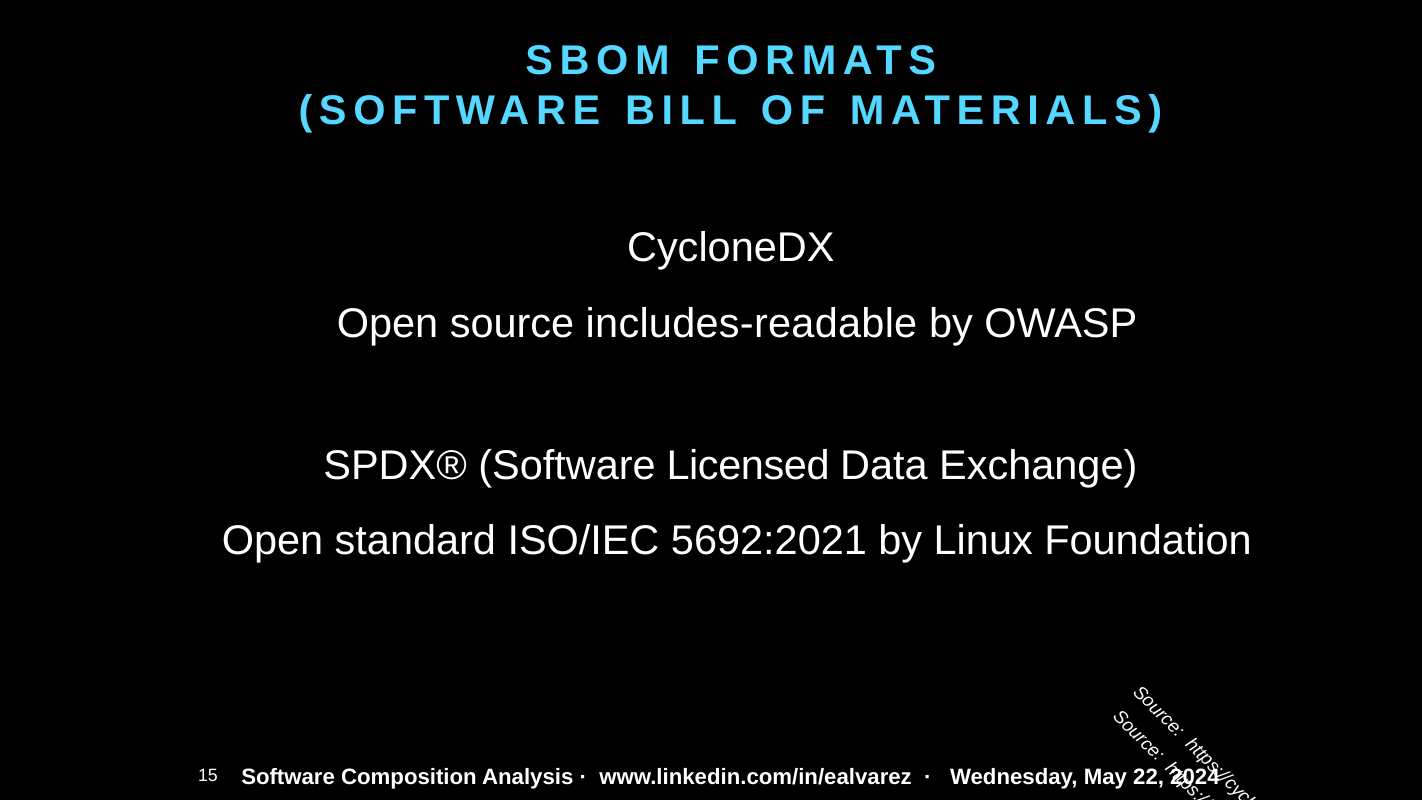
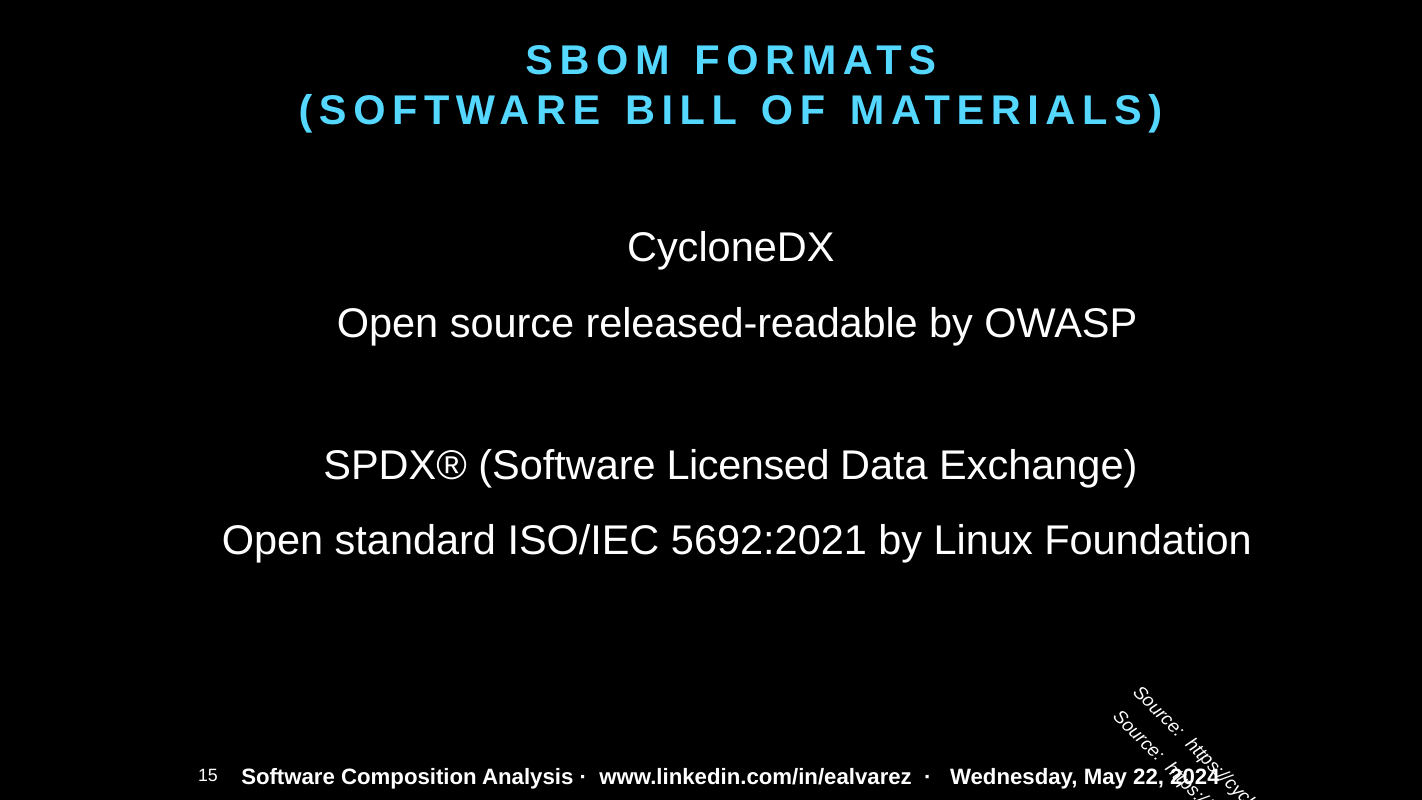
includes-readable: includes-readable -> released-readable (752, 323)
